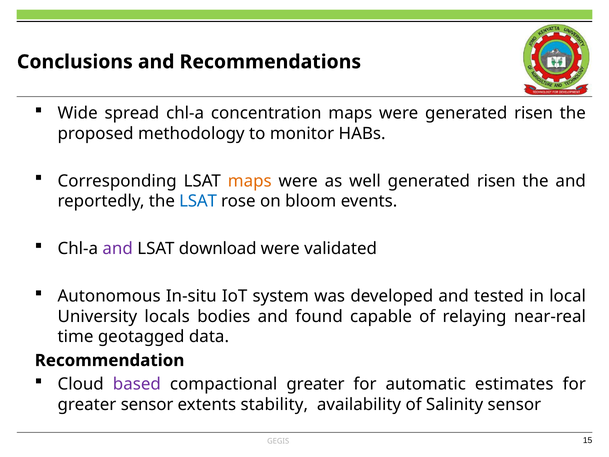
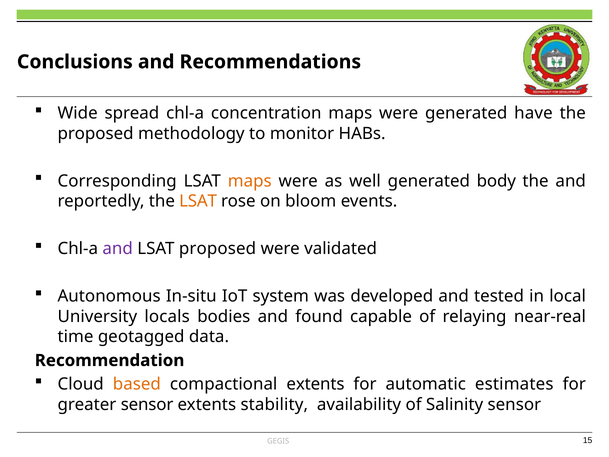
were generated risen: risen -> have (533, 113)
well generated risen: risen -> body (496, 181)
LSAT colour: blue -> orange (198, 201)
LSAT download: download -> proposed (218, 249)
based colour: purple -> orange (137, 384)
compactional greater: greater -> extents (316, 384)
